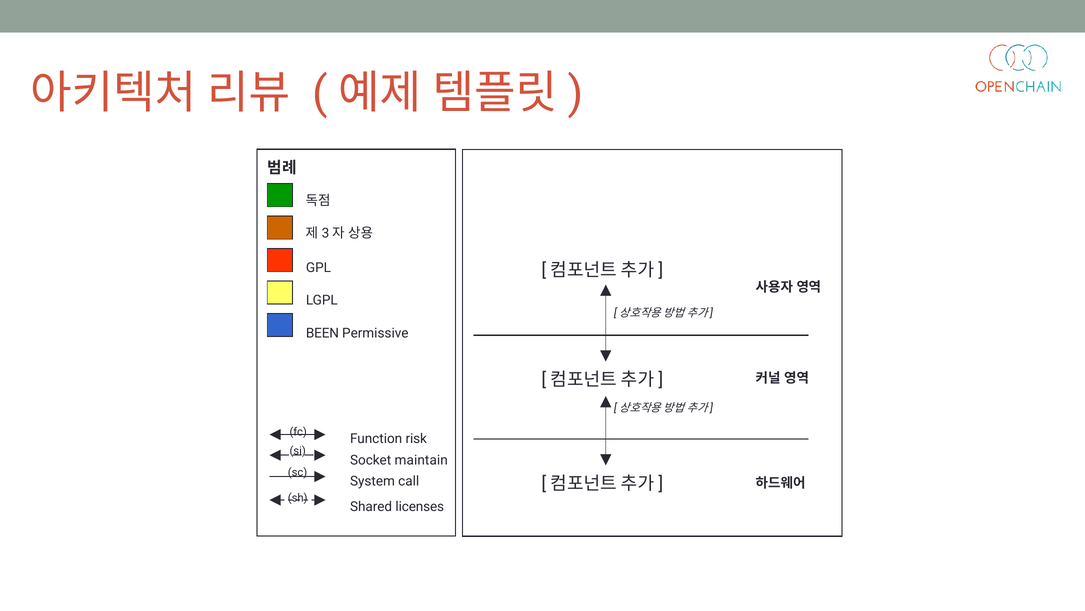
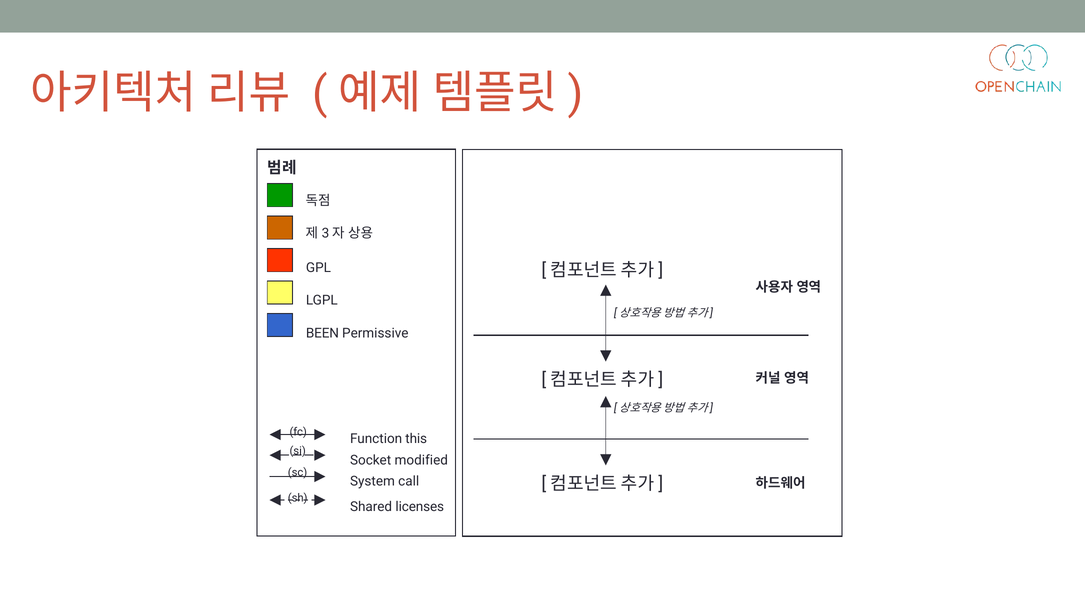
risk: risk -> this (416, 438)
maintain: maintain -> modified (421, 460)
